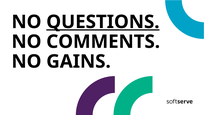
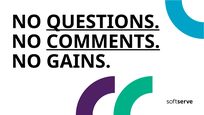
COMMENTS underline: none -> present (103, 42)
